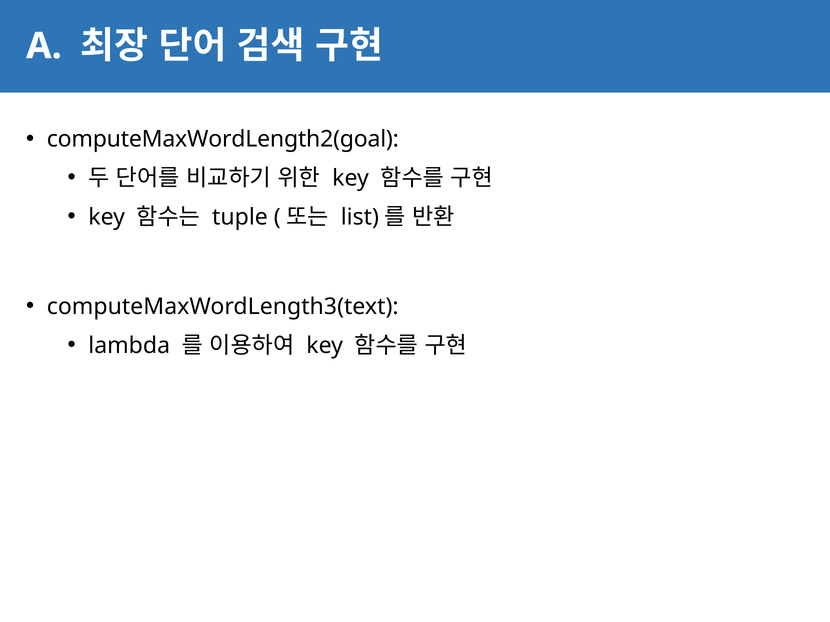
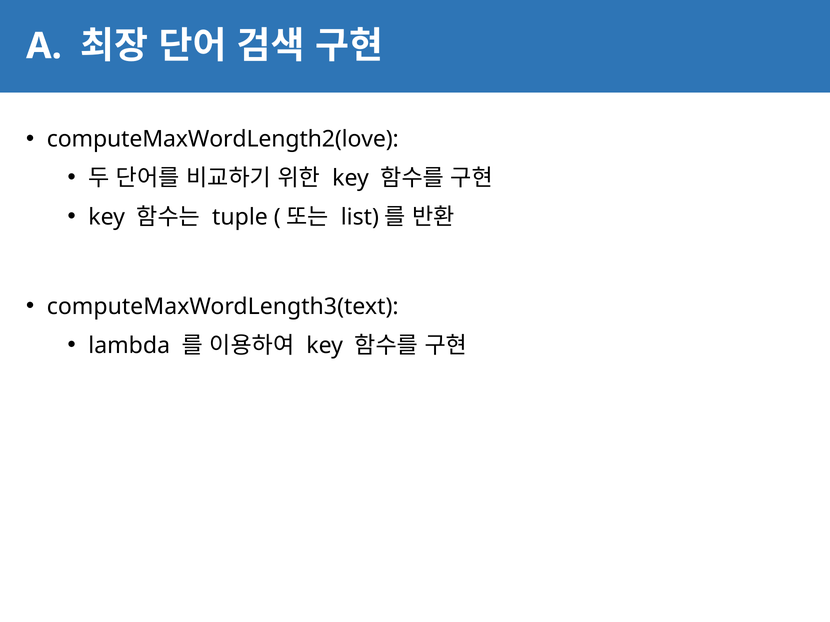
computeMaxWordLength2(goal: computeMaxWordLength2(goal -> computeMaxWordLength2(love (223, 139)
